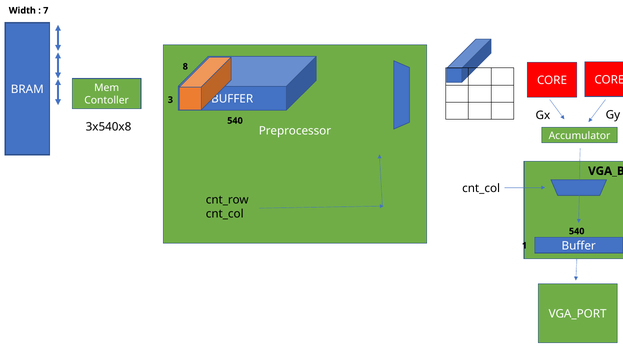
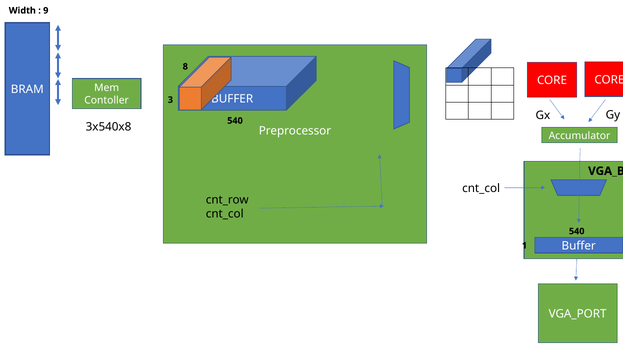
7: 7 -> 9 (46, 11)
